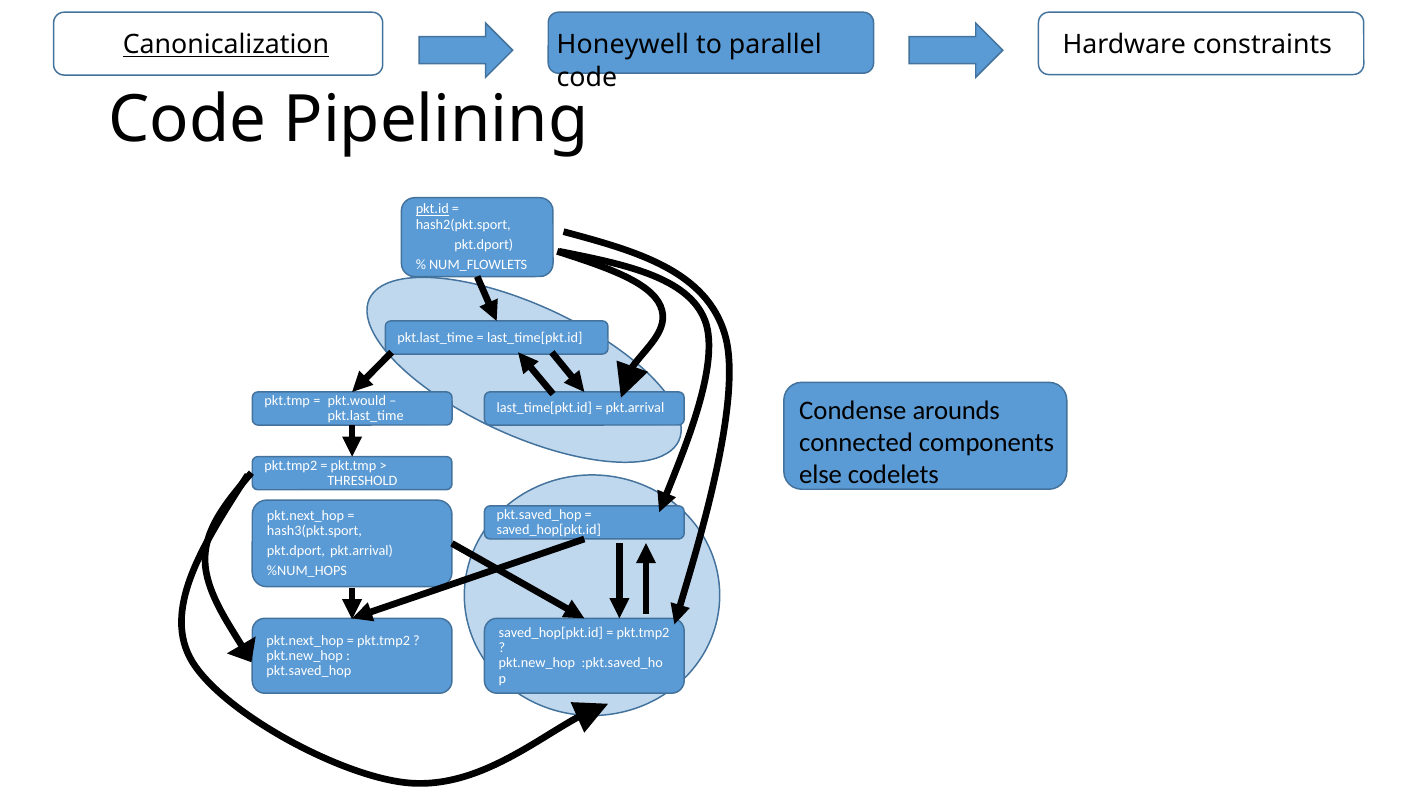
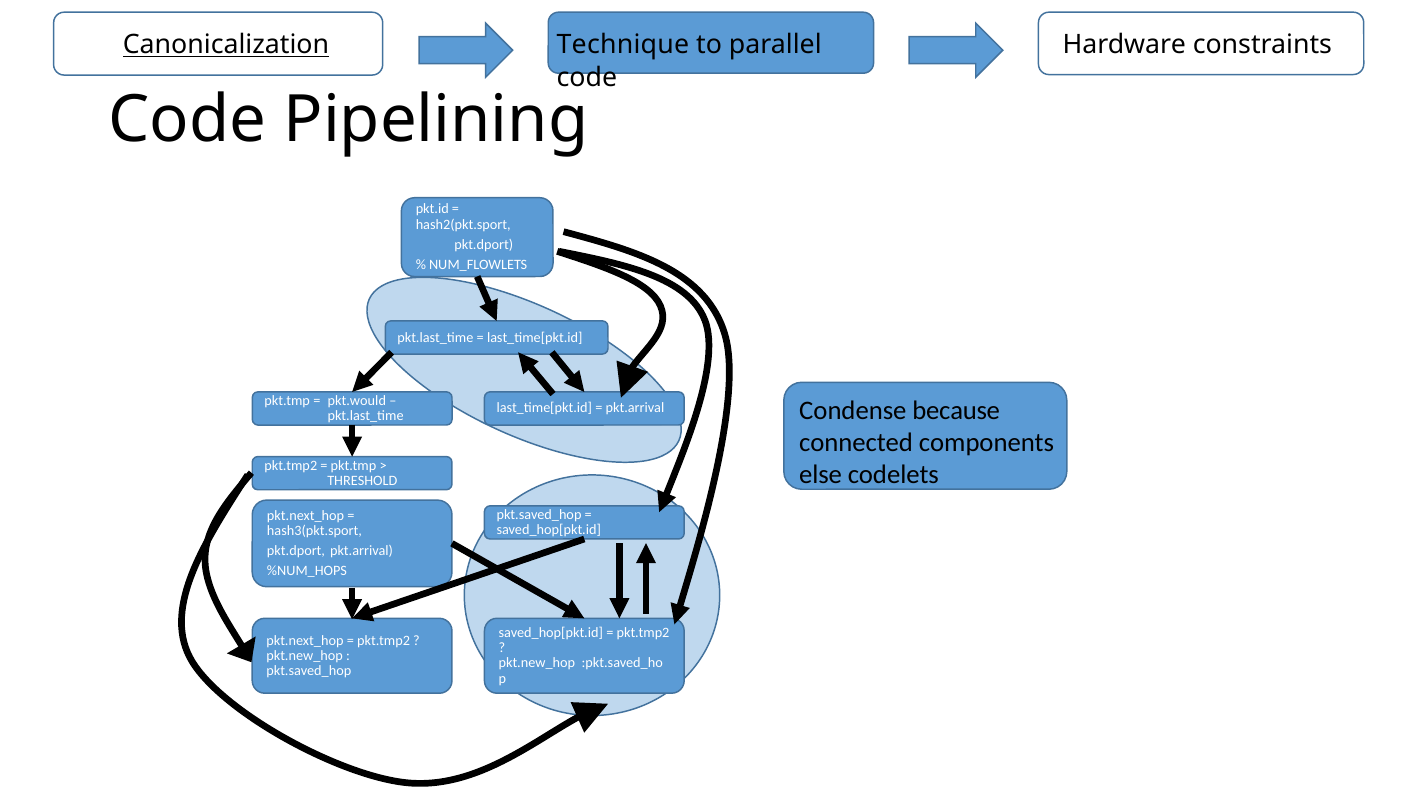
Honeywell: Honeywell -> Technique (623, 45)
pkt.id underline: present -> none (432, 209)
arounds: arounds -> because (956, 410)
